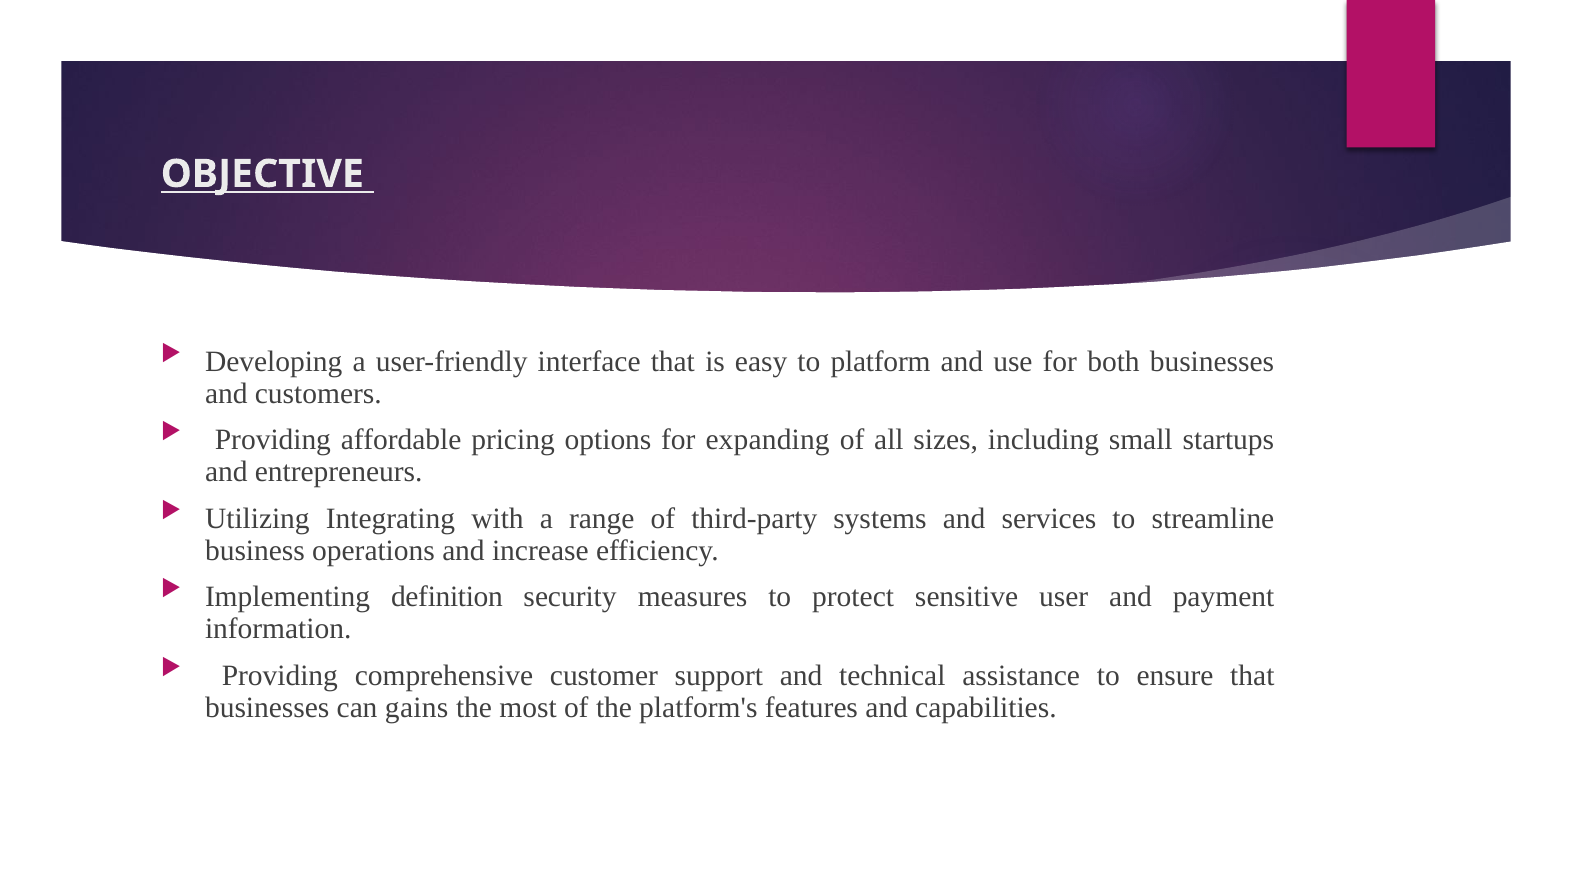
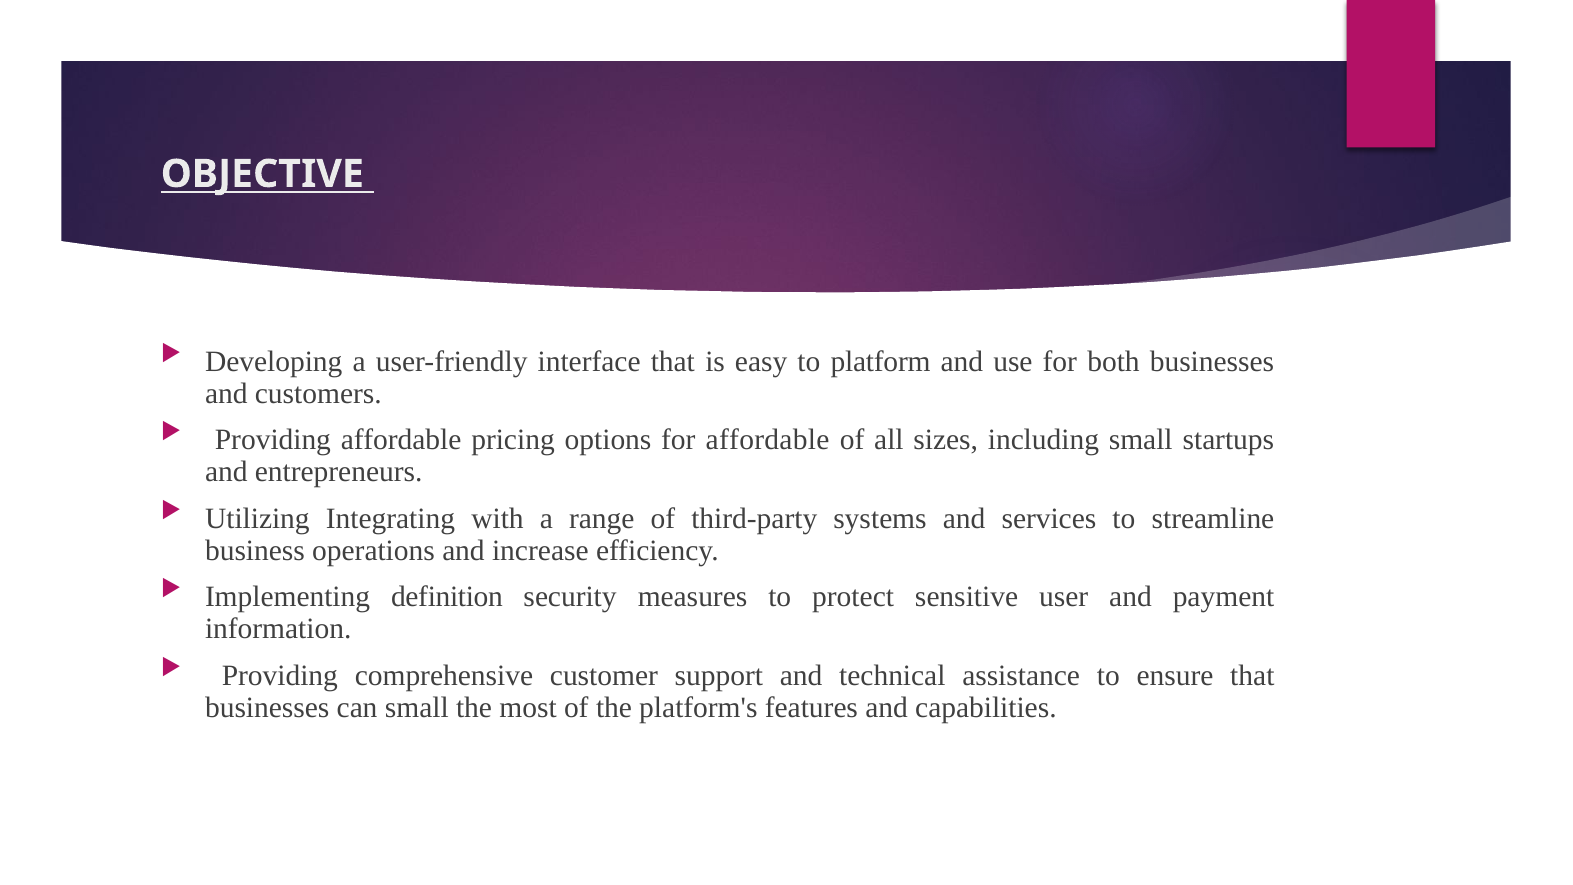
for expanding: expanding -> affordable (768, 440)
can gains: gains -> small (417, 707)
